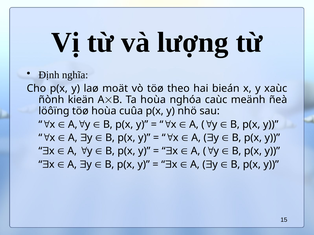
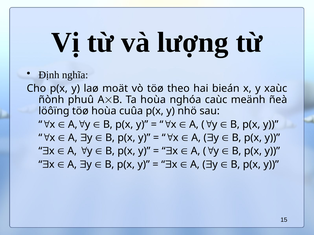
kieän: kieän -> phuû (81, 100)
